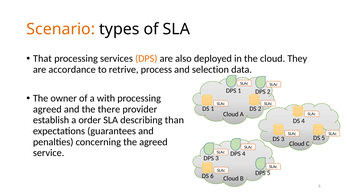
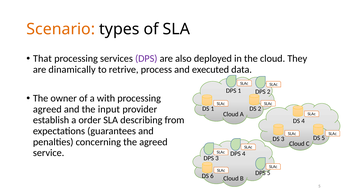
DPS colour: orange -> purple (146, 59)
accordance: accordance -> dinamically (72, 70)
selection: selection -> executed (210, 70)
there: there -> input (109, 109)
than: than -> from (174, 120)
